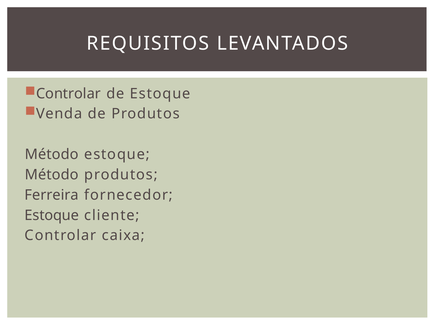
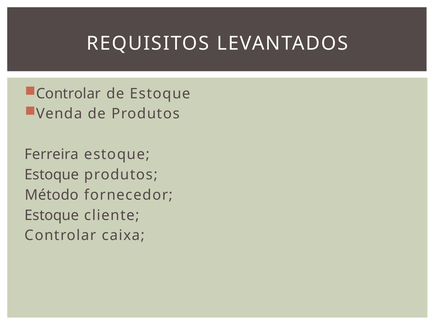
Método: Método -> Ferreira (52, 155)
Método: Método -> Estoque (52, 175)
Ferreira: Ferreira -> Método (52, 195)
